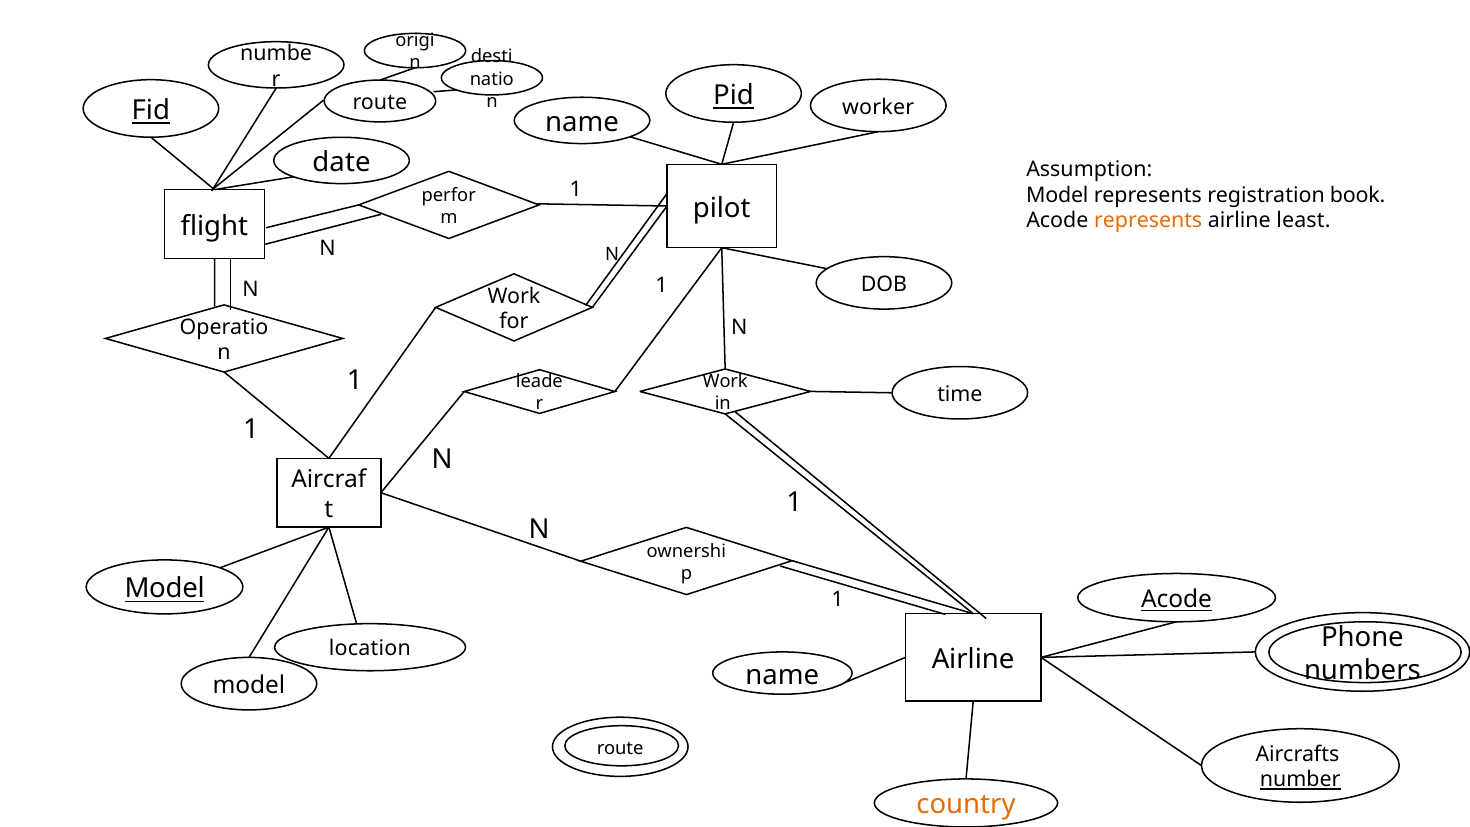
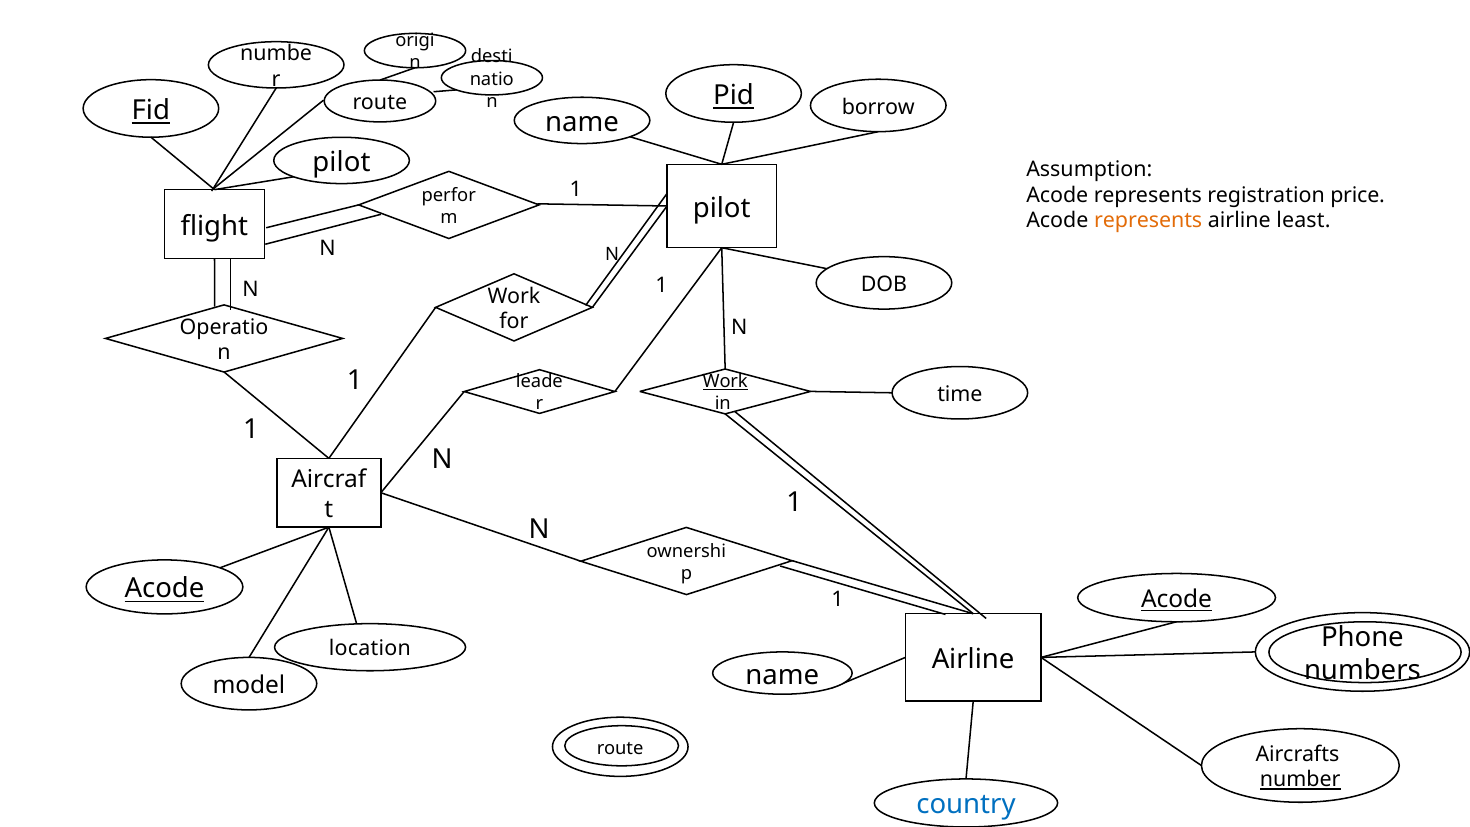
worker: worker -> borrow (878, 107)
date: date -> pilot (341, 162)
Model: Model -> Acode (1057, 195)
book: book -> price (1358, 195)
Work underline: none -> present (725, 382)
Model: Model -> Acode (165, 589)
country colour: orange -> blue (966, 805)
